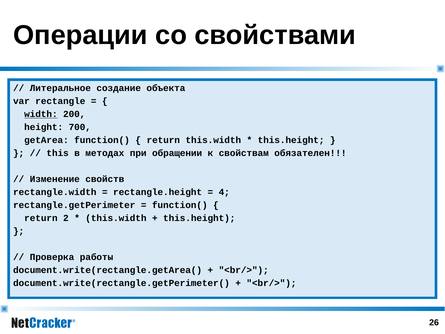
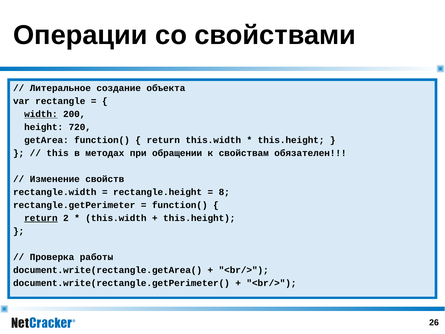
700: 700 -> 720 (80, 127)
4: 4 -> 8 (224, 192)
return underline: none -> present (41, 218)
